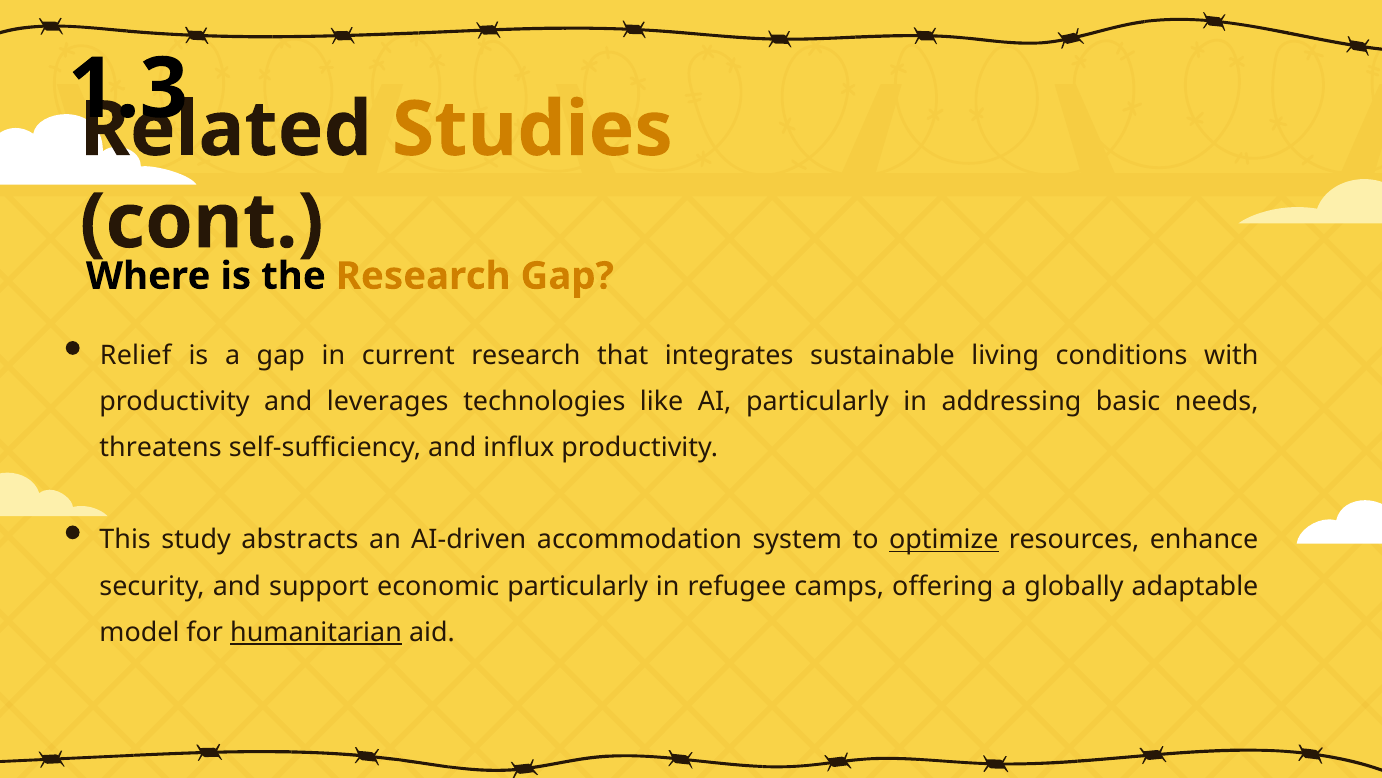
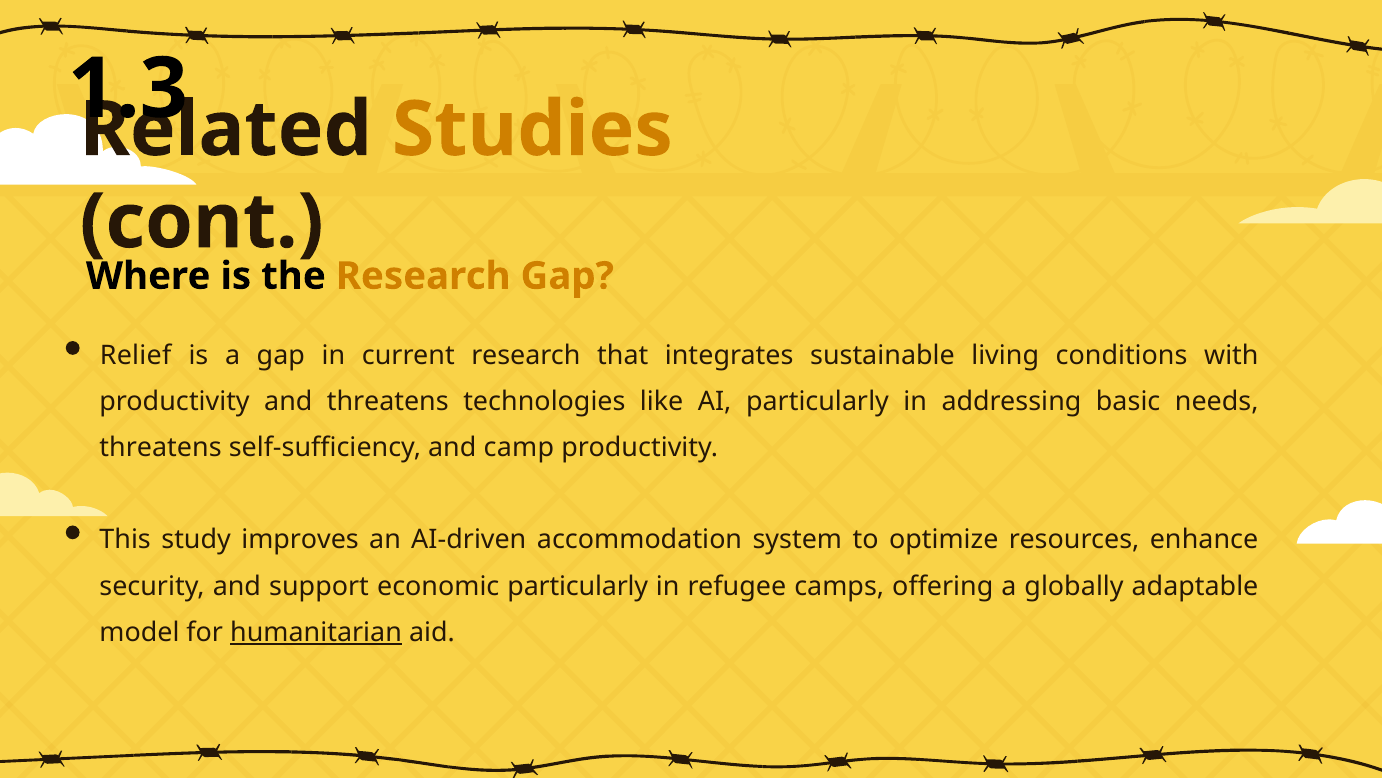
and leverages: leverages -> threatens (388, 401)
influx: influx -> camp (519, 448)
abstracts: abstracts -> improves (300, 540)
optimize underline: present -> none (944, 540)
